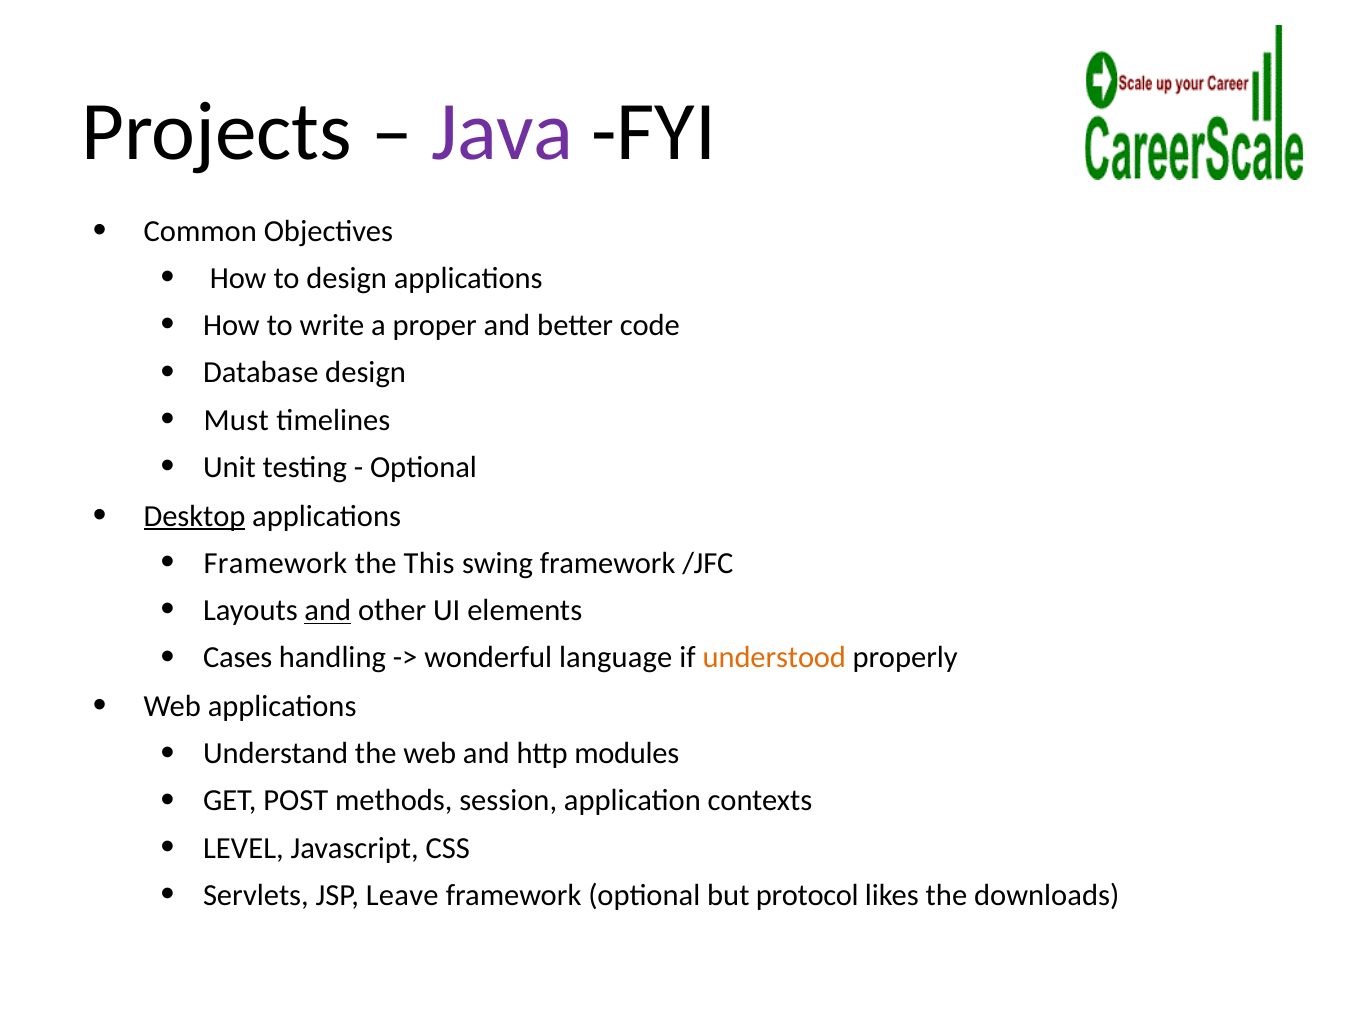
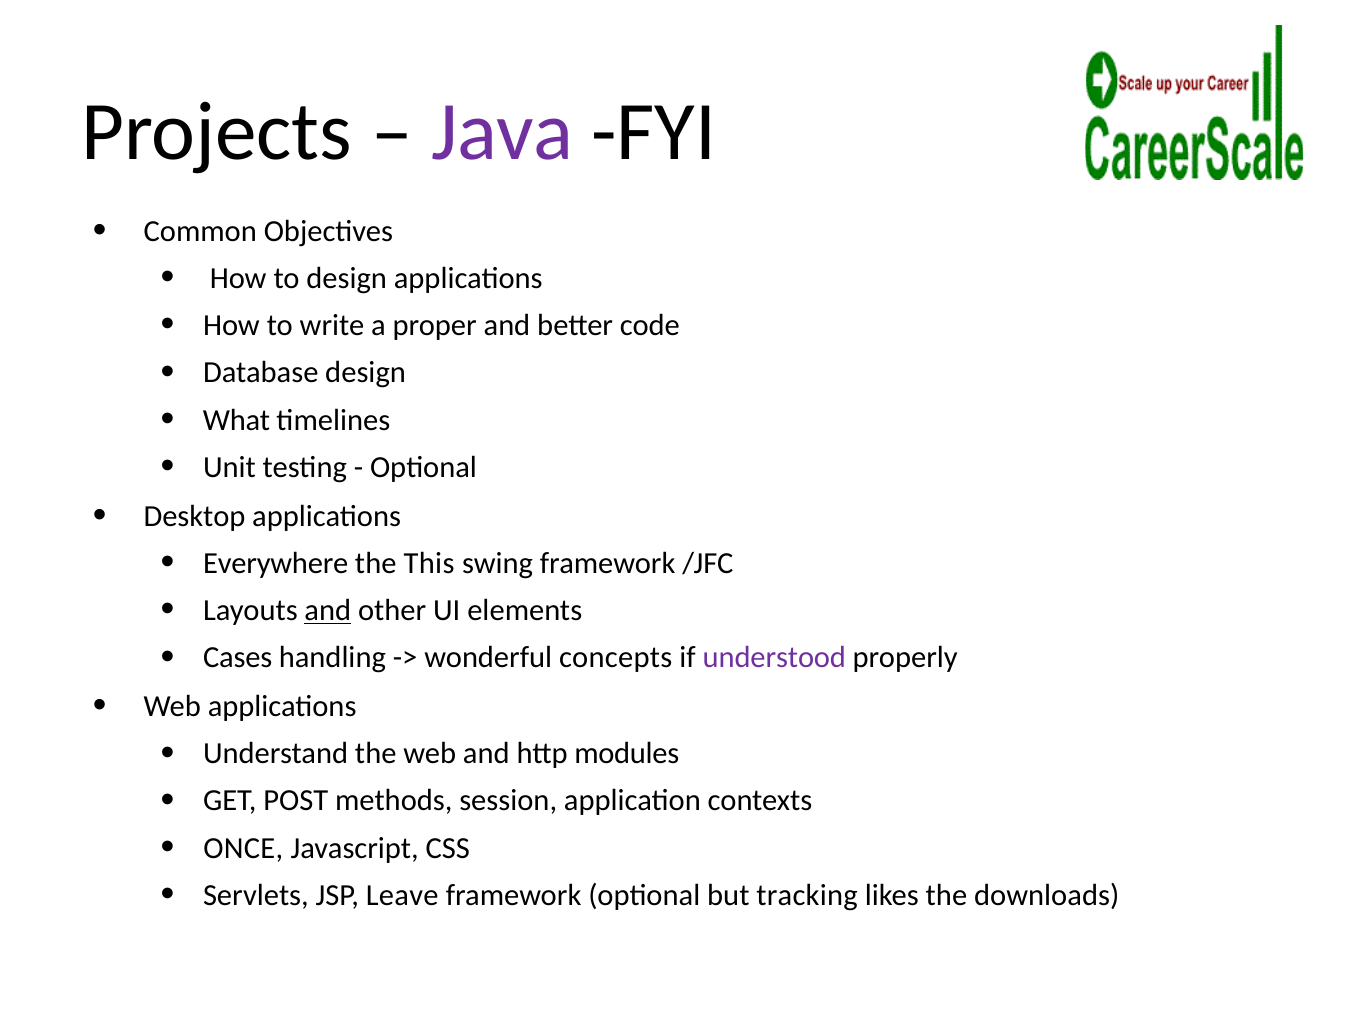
Must: Must -> What (236, 420)
Desktop underline: present -> none (195, 516)
Framework: Framework -> Everywhere (276, 563)
language: language -> concepts (616, 657)
understood colour: orange -> purple (774, 657)
LEVEL: LEVEL -> ONCE (243, 848)
protocol: protocol -> tracking (807, 895)
